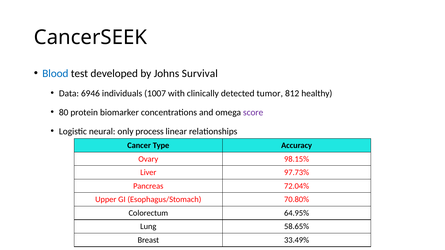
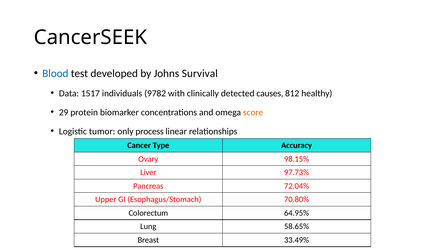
6946: 6946 -> 1517 (90, 94)
1007: 1007 -> 9782 (155, 94)
tumor: tumor -> causes (270, 94)
80: 80 -> 29 (64, 113)
score colour: purple -> orange (253, 113)
neural: neural -> tumor (102, 132)
